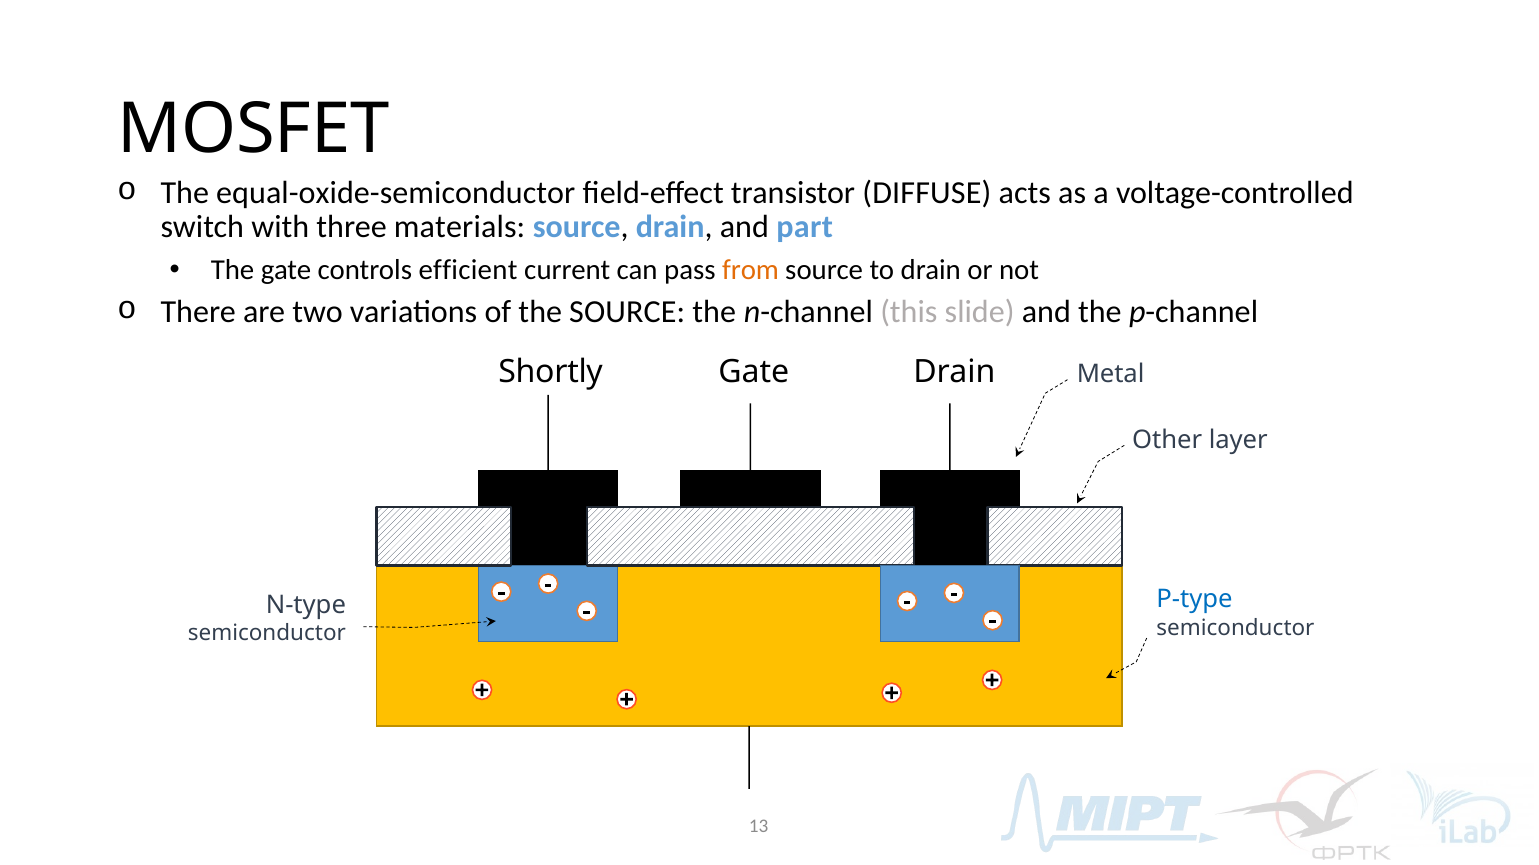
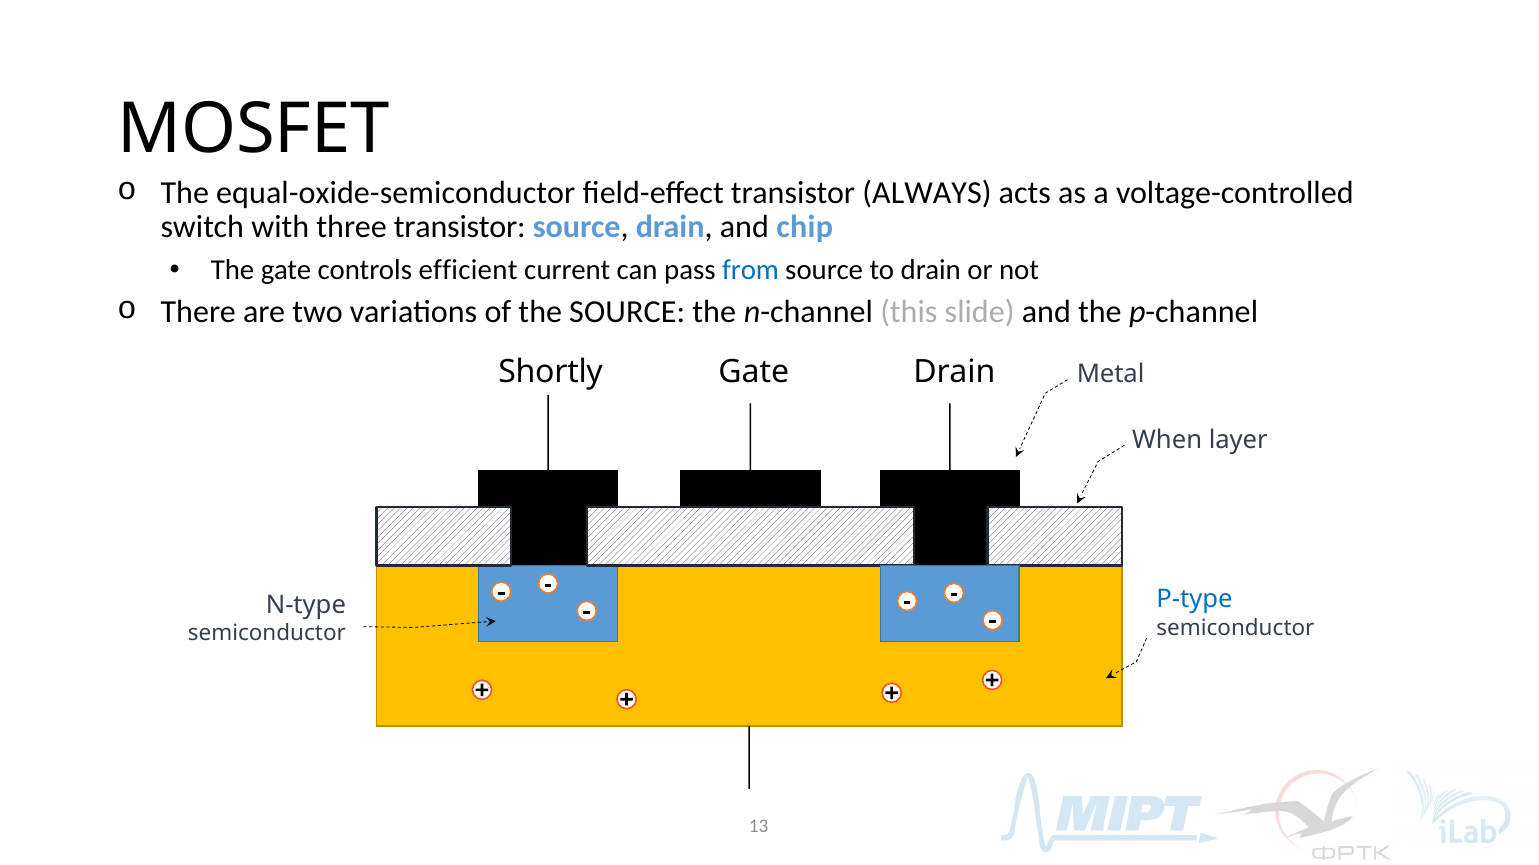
DIFFUSE: DIFFUSE -> ALWAYS (927, 193)
three materials: materials -> transistor (460, 227)
part: part -> chip (805, 227)
from colour: orange -> blue (751, 270)
Other: Other -> When (1167, 440)
